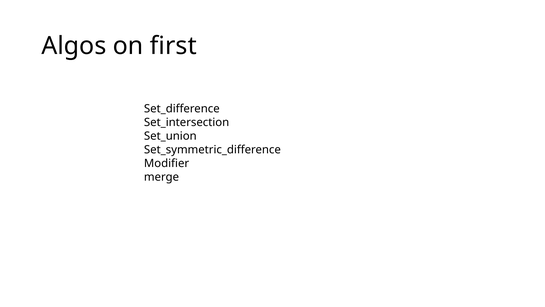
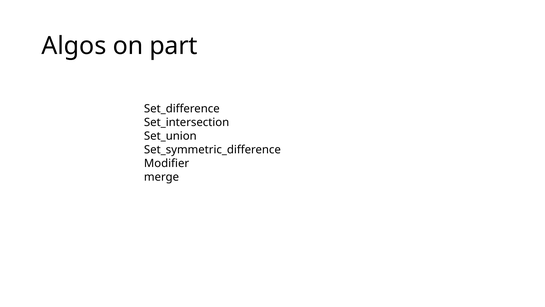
first: first -> part (174, 46)
